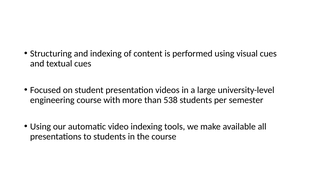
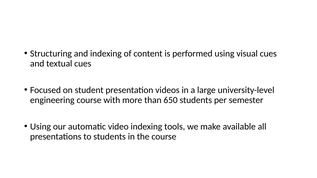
538: 538 -> 650 (171, 100)
